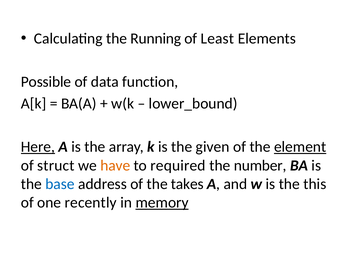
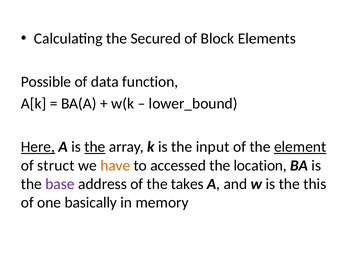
Running: Running -> Secured (156, 38)
Least: Least -> Block (217, 38)
the underline: none -> present (95, 147)
given: given -> input (213, 147)
required: required -> accessed (178, 165)
number: number -> location (260, 165)
base colour: blue -> purple (60, 184)
recently: recently -> basically (91, 203)
memory underline: present -> none (162, 203)
